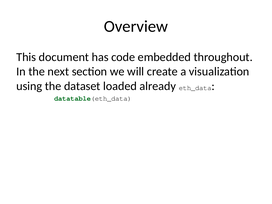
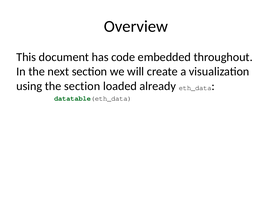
the dataset: dataset -> section (82, 86)
